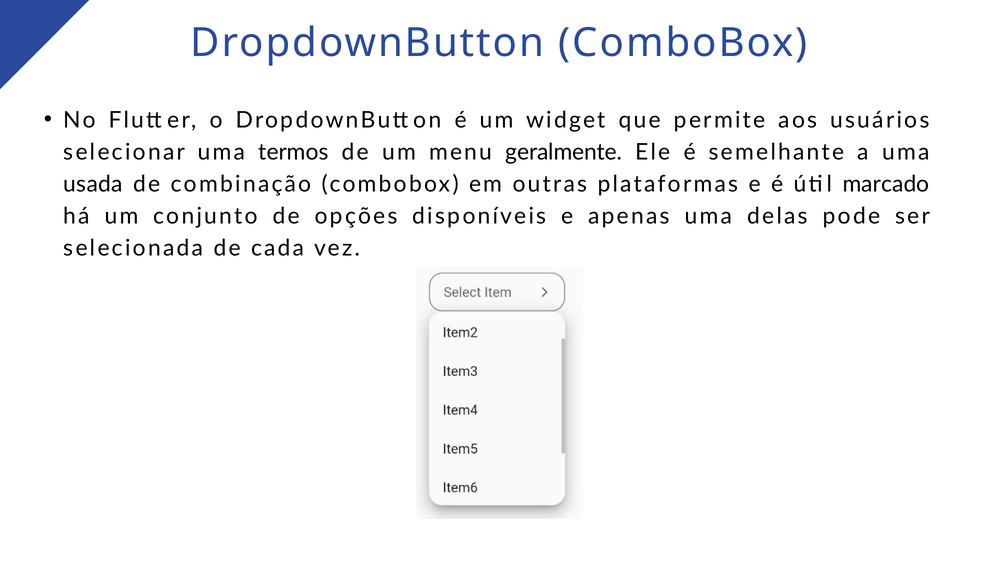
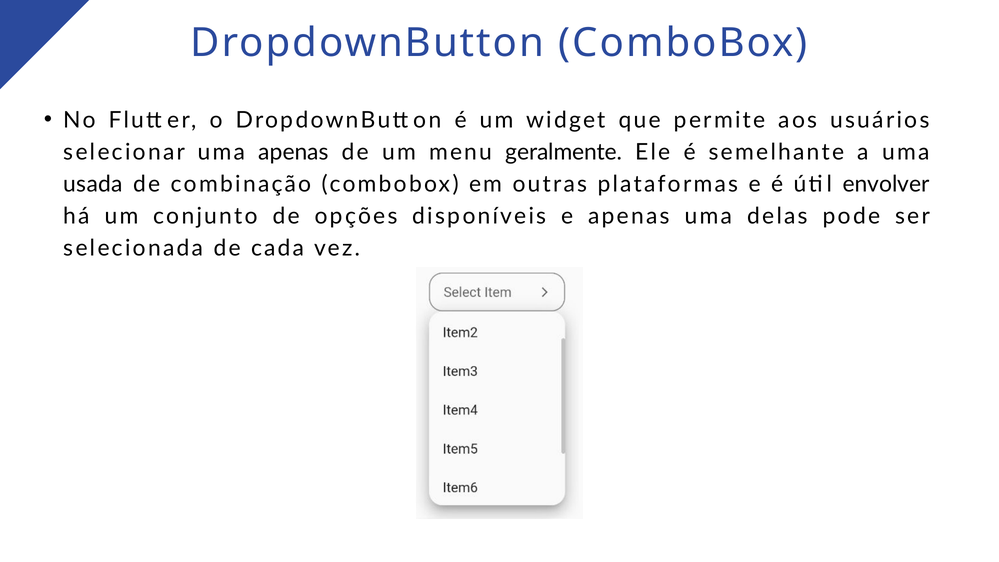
uma termos: termos -> apenas (293, 152)
marcado: marcado -> envolver (886, 184)
